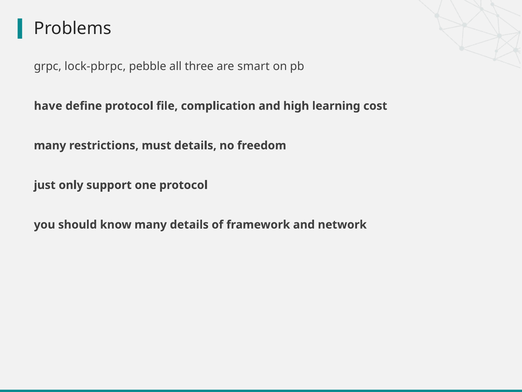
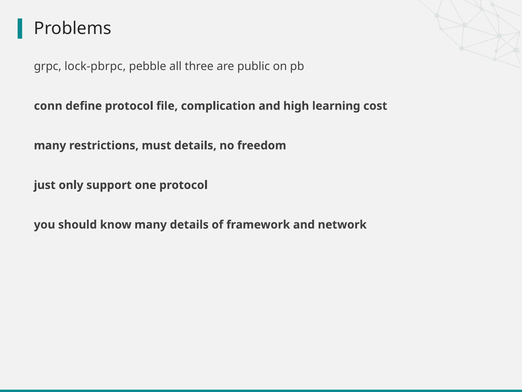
smart: smart -> public (254, 66)
have: have -> conn (48, 106)
